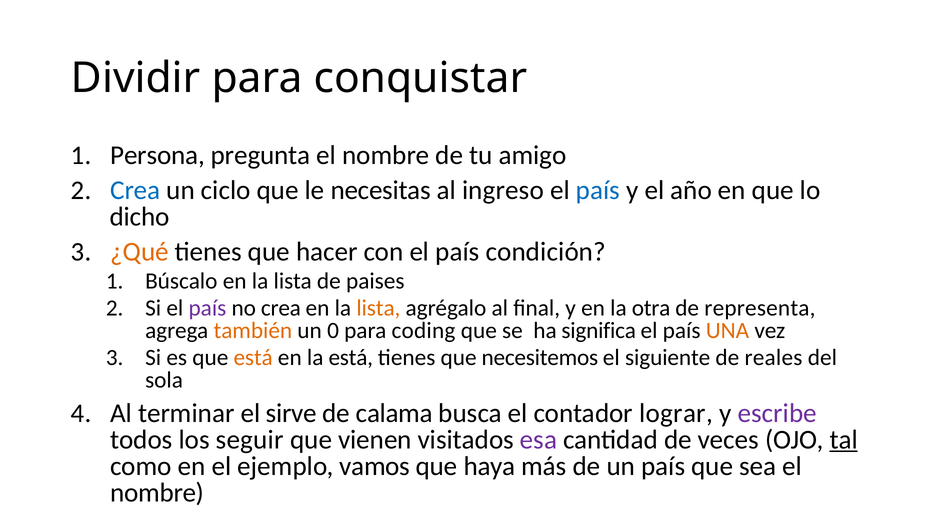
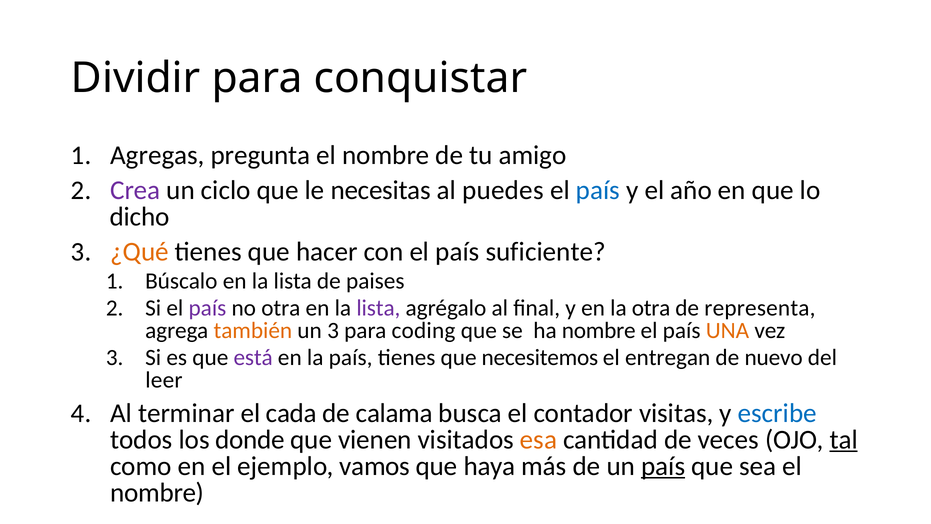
Persona: Persona -> Agregas (157, 155)
Crea colour: blue -> purple (135, 190)
ingreso: ingreso -> puedes (503, 190)
condición: condición -> suficiente (546, 252)
no crea: crea -> otra (281, 308)
lista colour: orange -> purple (378, 308)
un 0: 0 -> 3 (333, 330)
ha significa: significa -> nombre (599, 330)
está colour: orange -> purple (253, 357)
la está: está -> país (351, 357)
siguiente: siguiente -> entregan (668, 357)
reales: reales -> nuevo (774, 357)
sola: sola -> leer (164, 380)
sirve: sirve -> cada (291, 413)
lograr: lograr -> visitas (676, 413)
escribe colour: purple -> blue (777, 413)
seguir: seguir -> donde (250, 439)
esa colour: purple -> orange (539, 439)
país underline: none -> present (663, 466)
